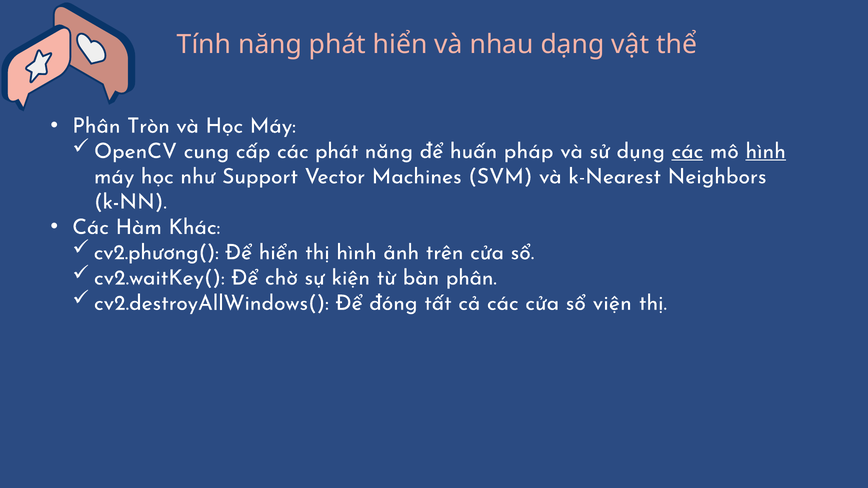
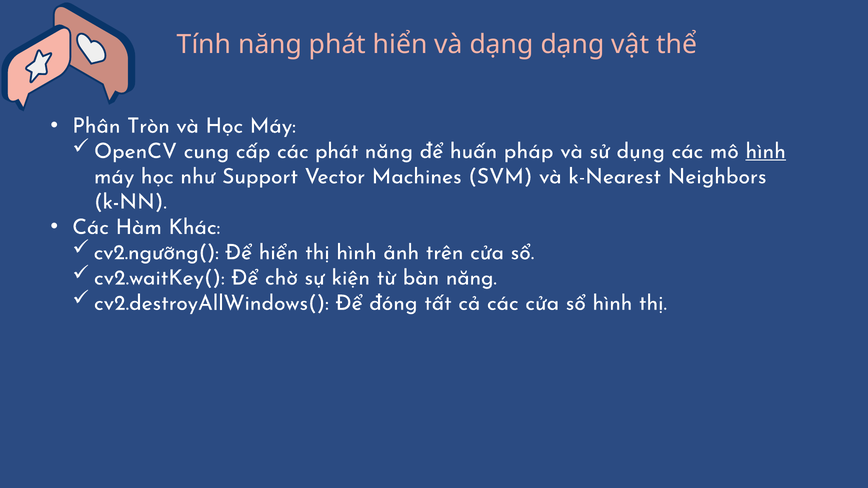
và nhau: nhau -> dạng (502, 44)
các underline: present -> none (687, 151)
cv2.phương(: cv2.phương( -> cv2.ngưỡng( (156, 252)
bàn phân: phân -> năng (471, 278)
sổ viện: viện -> hình (612, 303)
